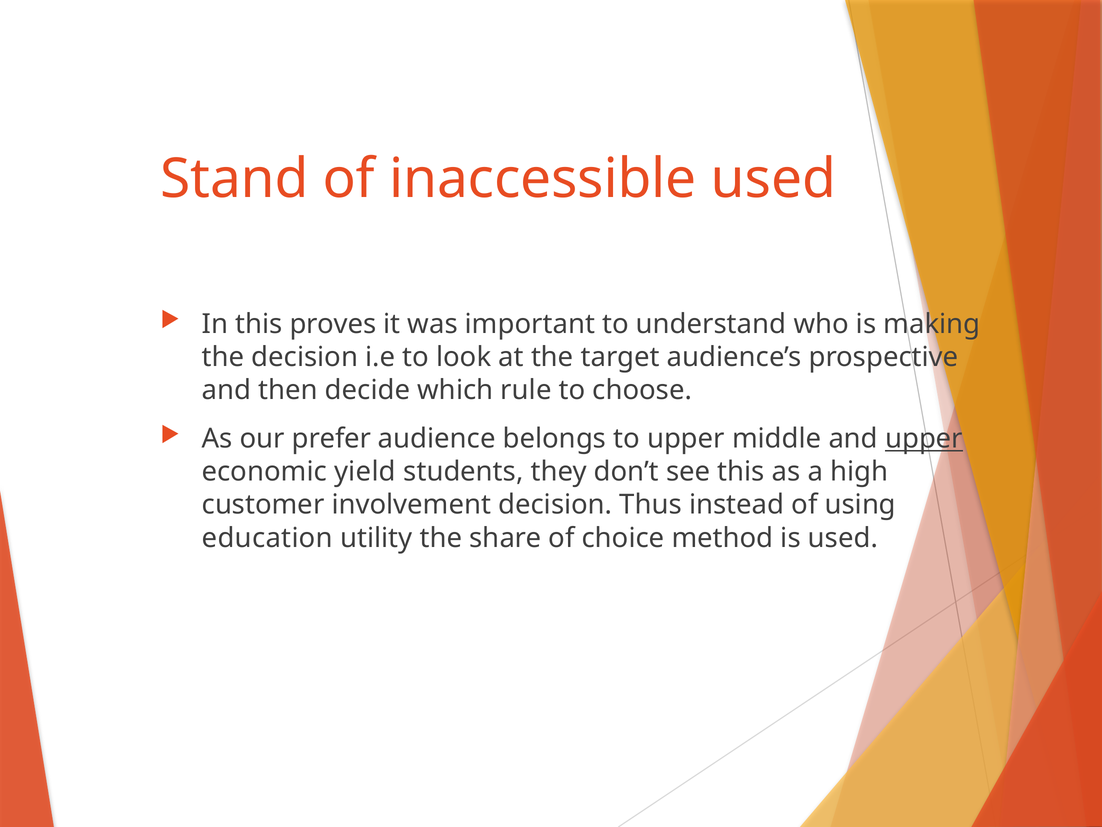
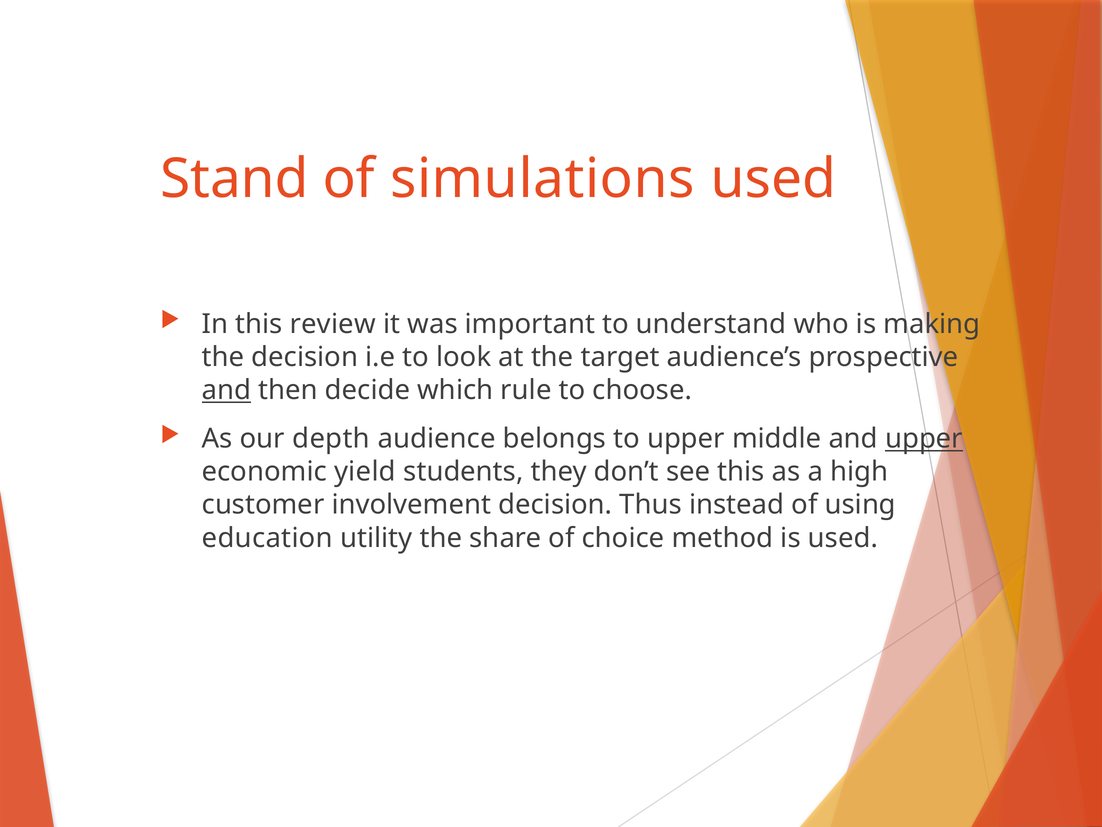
inaccessible: inaccessible -> simulations (543, 179)
proves: proves -> review (333, 324)
and underline: none -> present (226, 390)
prefer: prefer -> depth (331, 438)
